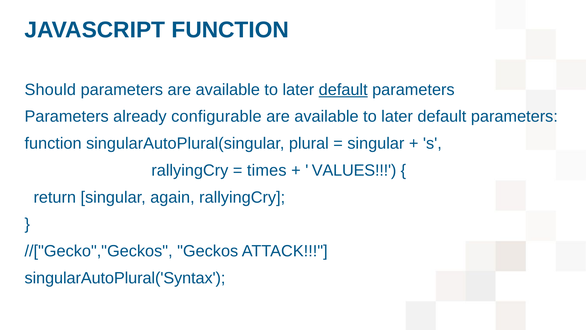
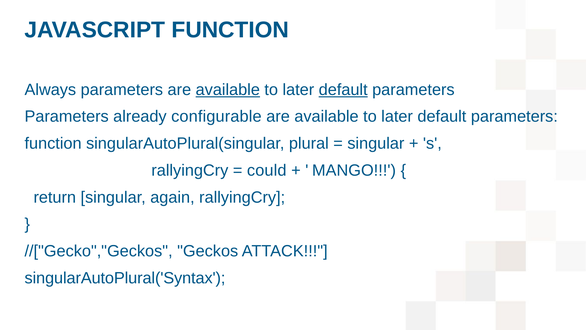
Should: Should -> Always (50, 90)
available underline: none -> present (228, 90)
times: times -> could (267, 170)
VALUES: VALUES -> MANGO (354, 170)
